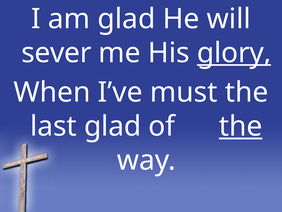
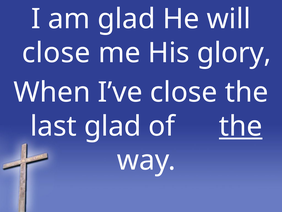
sever: sever -> close (56, 53)
glory underline: present -> none (234, 53)
I’ve must: must -> close (184, 92)
